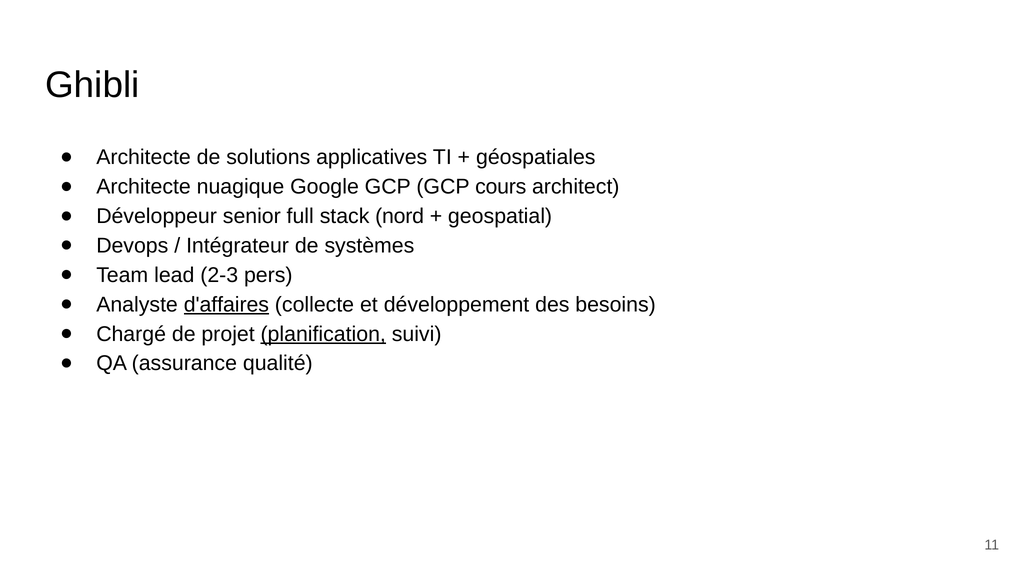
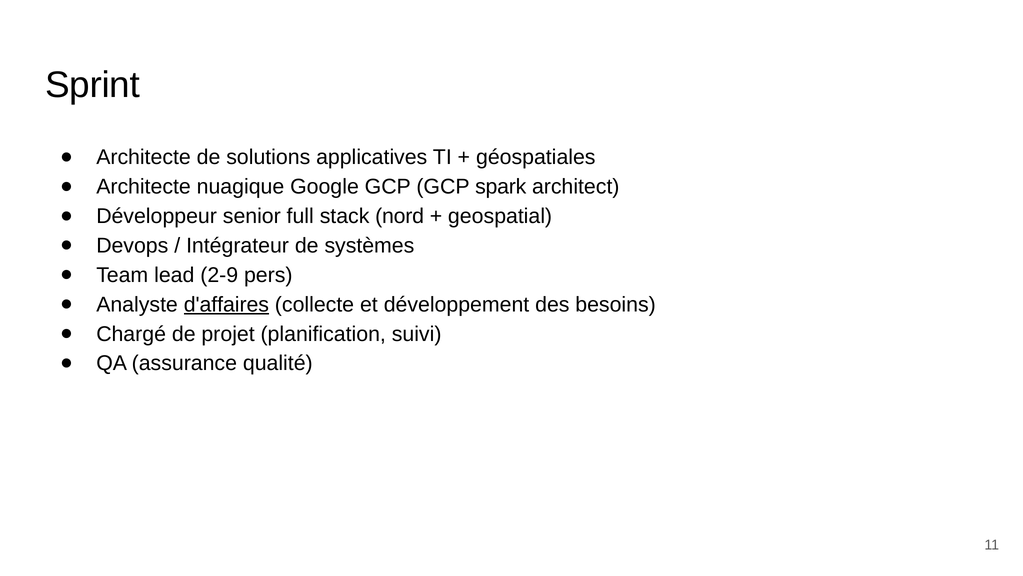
Ghibli: Ghibli -> Sprint (92, 85)
cours: cours -> spark (501, 187)
2-3: 2-3 -> 2-9 (219, 275)
planification underline: present -> none (323, 334)
